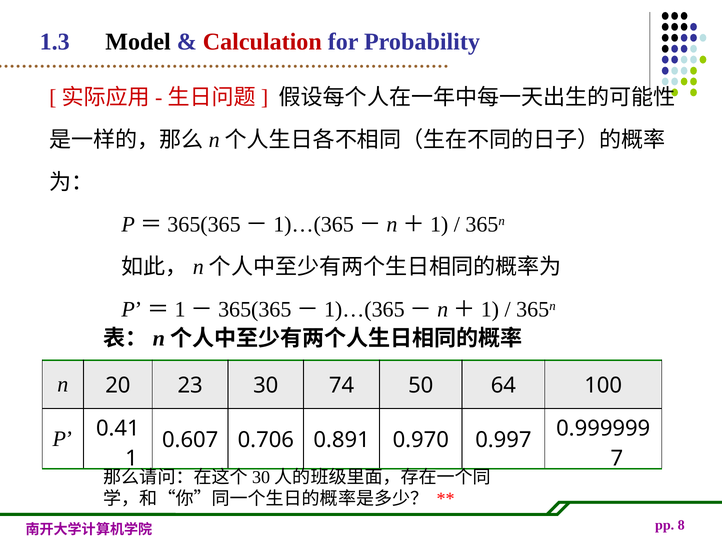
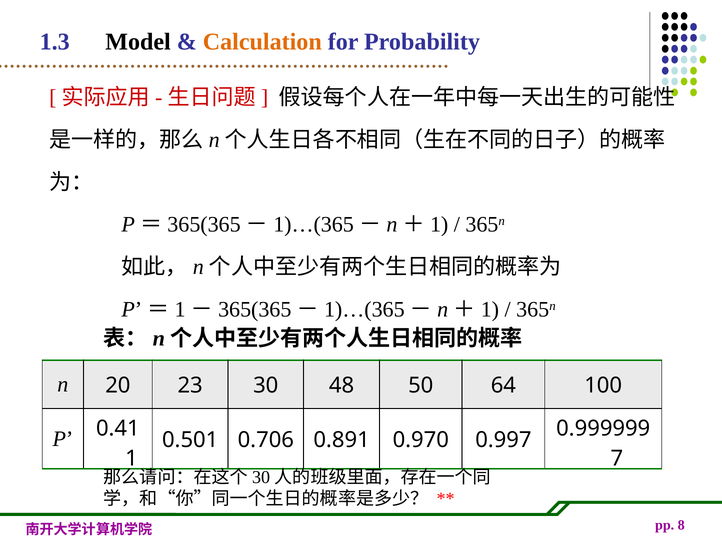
Calculation colour: red -> orange (262, 42)
74: 74 -> 48 (342, 385)
0.607: 0.607 -> 0.501 (190, 440)
